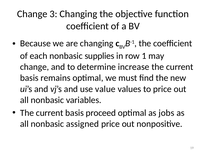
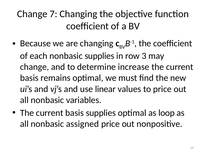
3: 3 -> 7 (53, 14)
1: 1 -> 3 (144, 56)
value: value -> linear (105, 89)
basis proceed: proceed -> supplies (101, 113)
jobs: jobs -> loop (167, 113)
